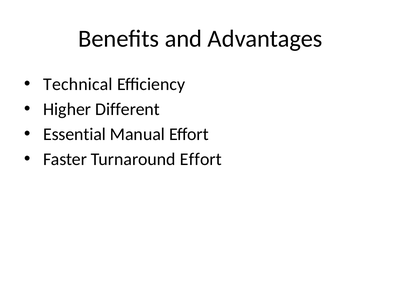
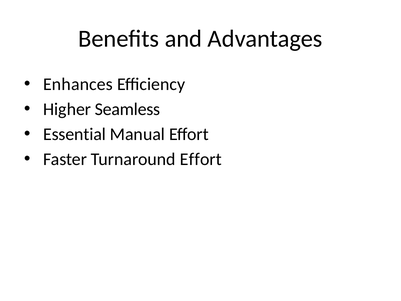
Technical: Technical -> Enhances (78, 84)
Different: Different -> Seamless (128, 109)
